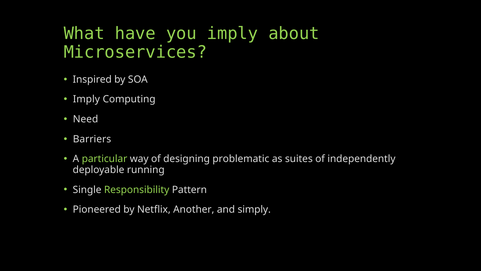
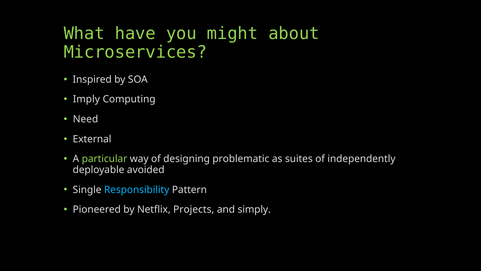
you imply: imply -> might (233, 34)
Barriers: Barriers -> External (92, 139)
running: running -> avoided (146, 170)
Responsibility colour: light green -> light blue (137, 189)
Another: Another -> Projects (194, 209)
